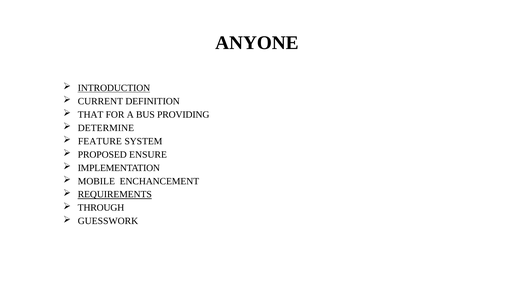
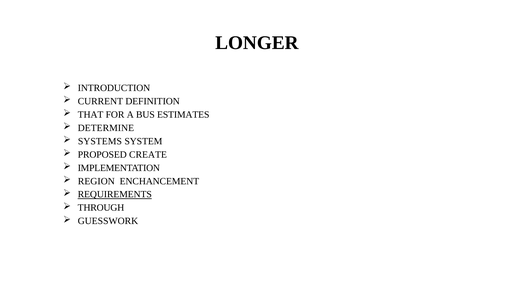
ANYONE: ANYONE -> LONGER (257, 43)
INTRODUCTION underline: present -> none (114, 88)
PROVIDING: PROVIDING -> ESTIMATES (183, 115)
FEATURE: FEATURE -> SYSTEMS (100, 141)
ENSURE: ENSURE -> CREATE (148, 155)
MOBILE: MOBILE -> REGION (96, 181)
